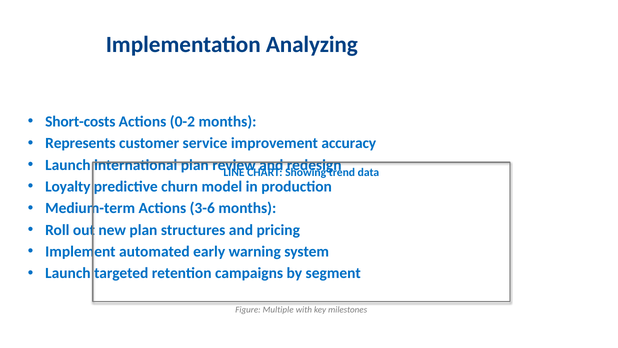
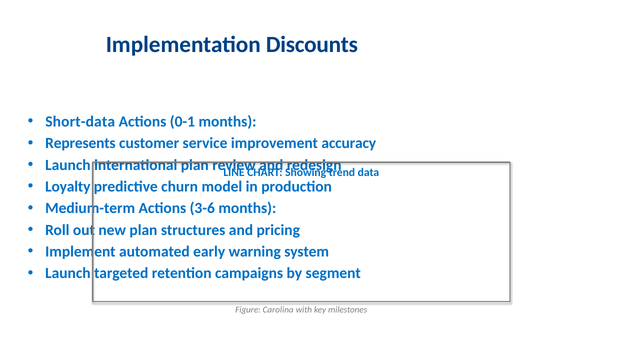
Analyzing: Analyzing -> Discounts (312, 45)
Short-costs: Short-costs -> Short-data (80, 122)
0-2: 0-2 -> 0-1 (182, 122)
Multiple: Multiple -> Carolina (278, 310)
